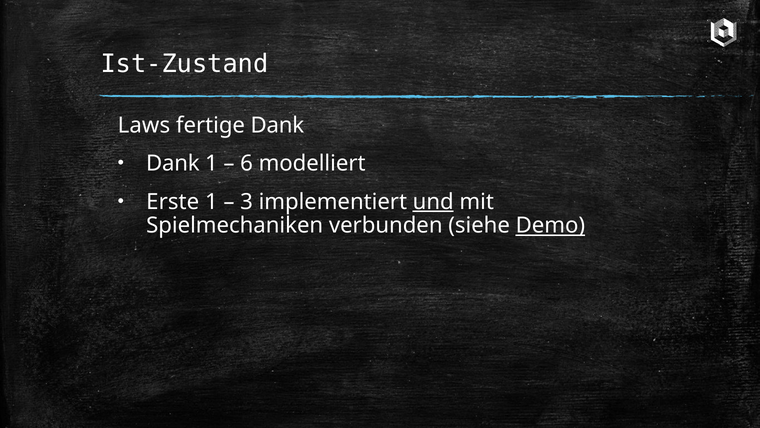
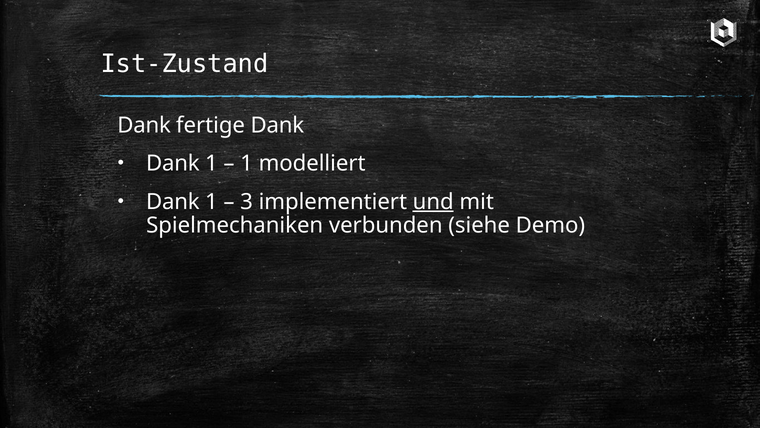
Laws: Laws -> Dank (144, 125)
6: 6 -> 1 (247, 163)
Erste: Erste -> Dank (173, 202)
Demo underline: present -> none (550, 225)
